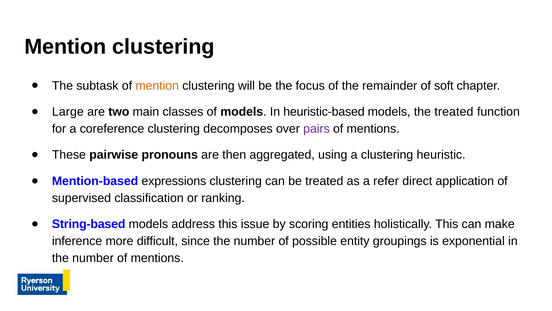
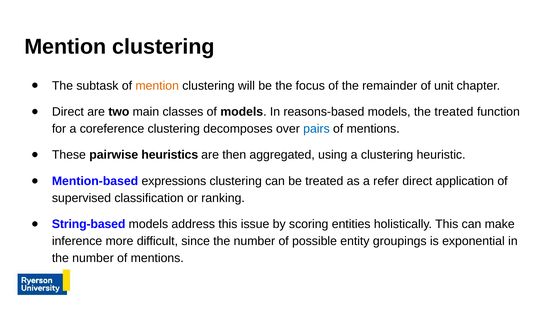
soft: soft -> unit (444, 85)
Large: Large -> Direct (68, 112)
heuristic-based: heuristic-based -> reasons-based (324, 112)
pairs colour: purple -> blue (316, 129)
pronouns: pronouns -> heuristics (170, 155)
